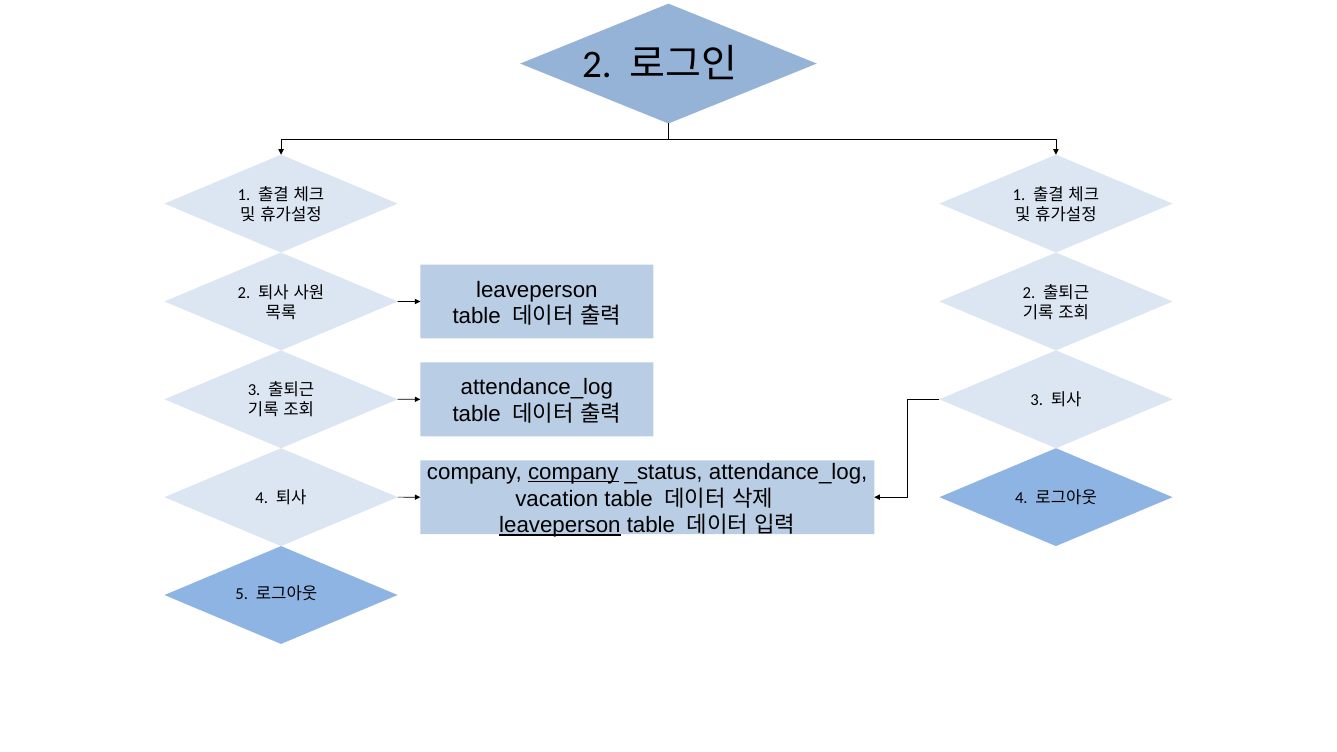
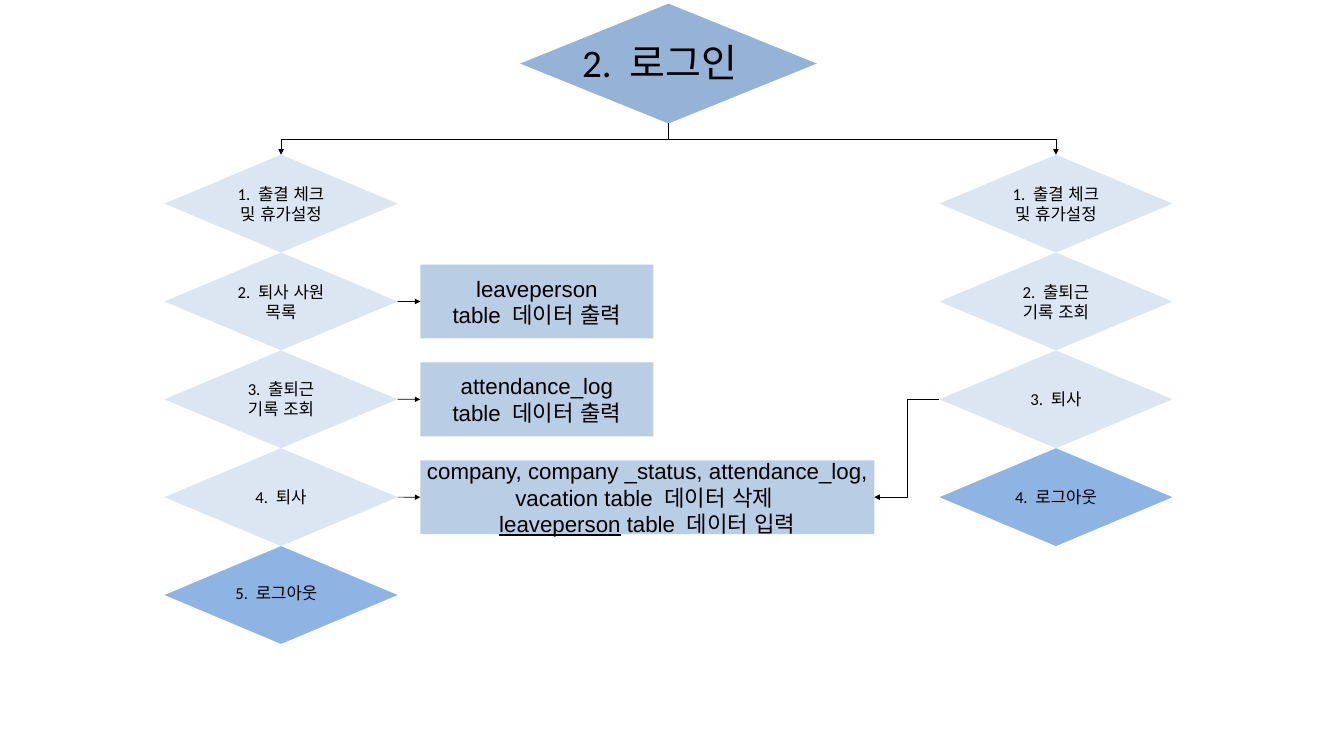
company underline: present -> none (573, 472)
